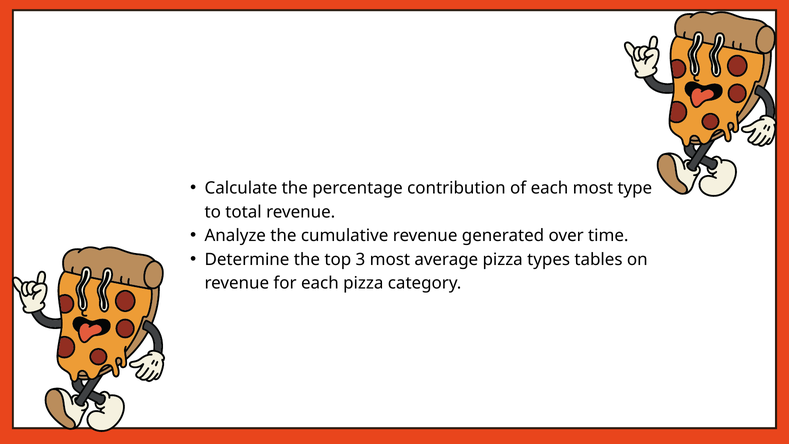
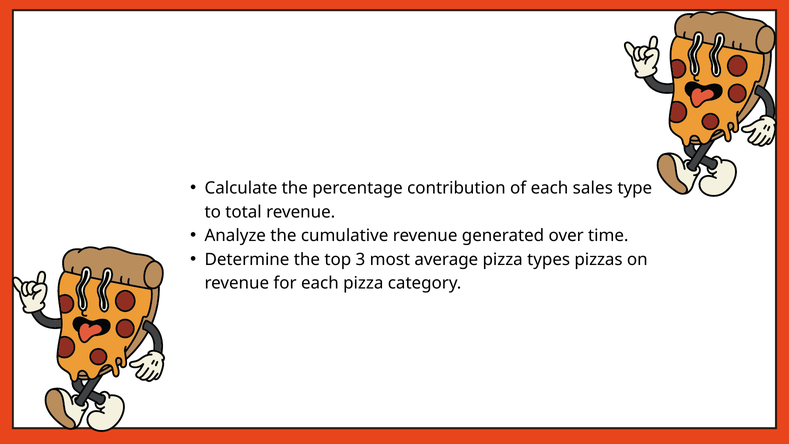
each most: most -> sales (593, 188)
tables: tables -> pizzas (599, 259)
